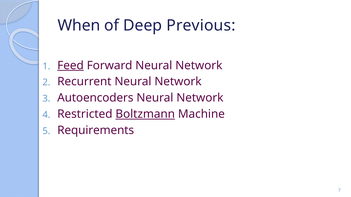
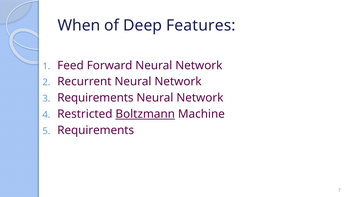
Previous: Previous -> Features (201, 25)
Feed underline: present -> none (70, 66)
Autoencoders: Autoencoders -> Requirements (95, 98)
